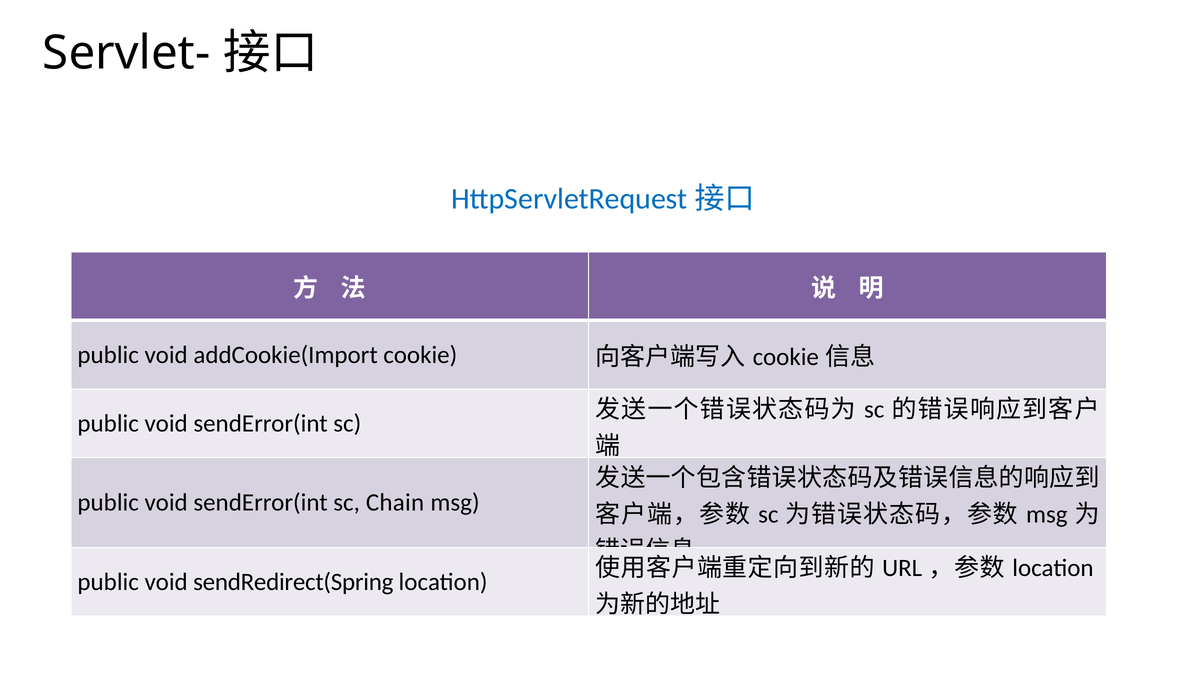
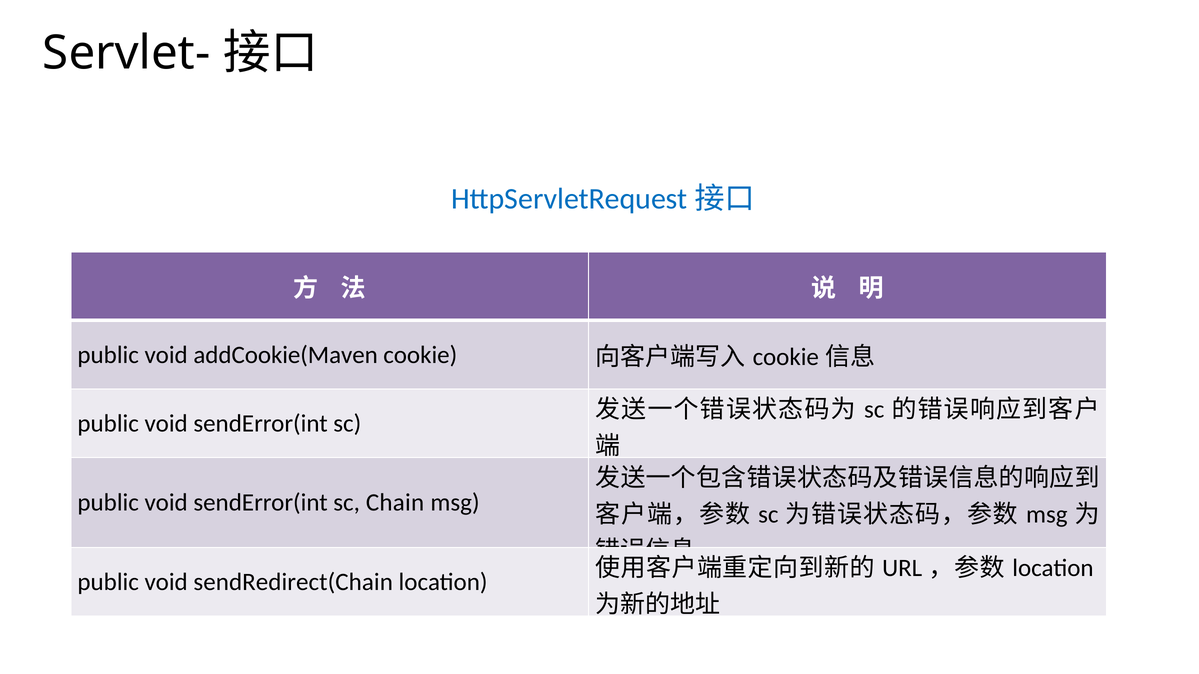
addCookie(Import: addCookie(Import -> addCookie(Maven (286, 355)
sendRedirect(Spring: sendRedirect(Spring -> sendRedirect(Chain (293, 582)
